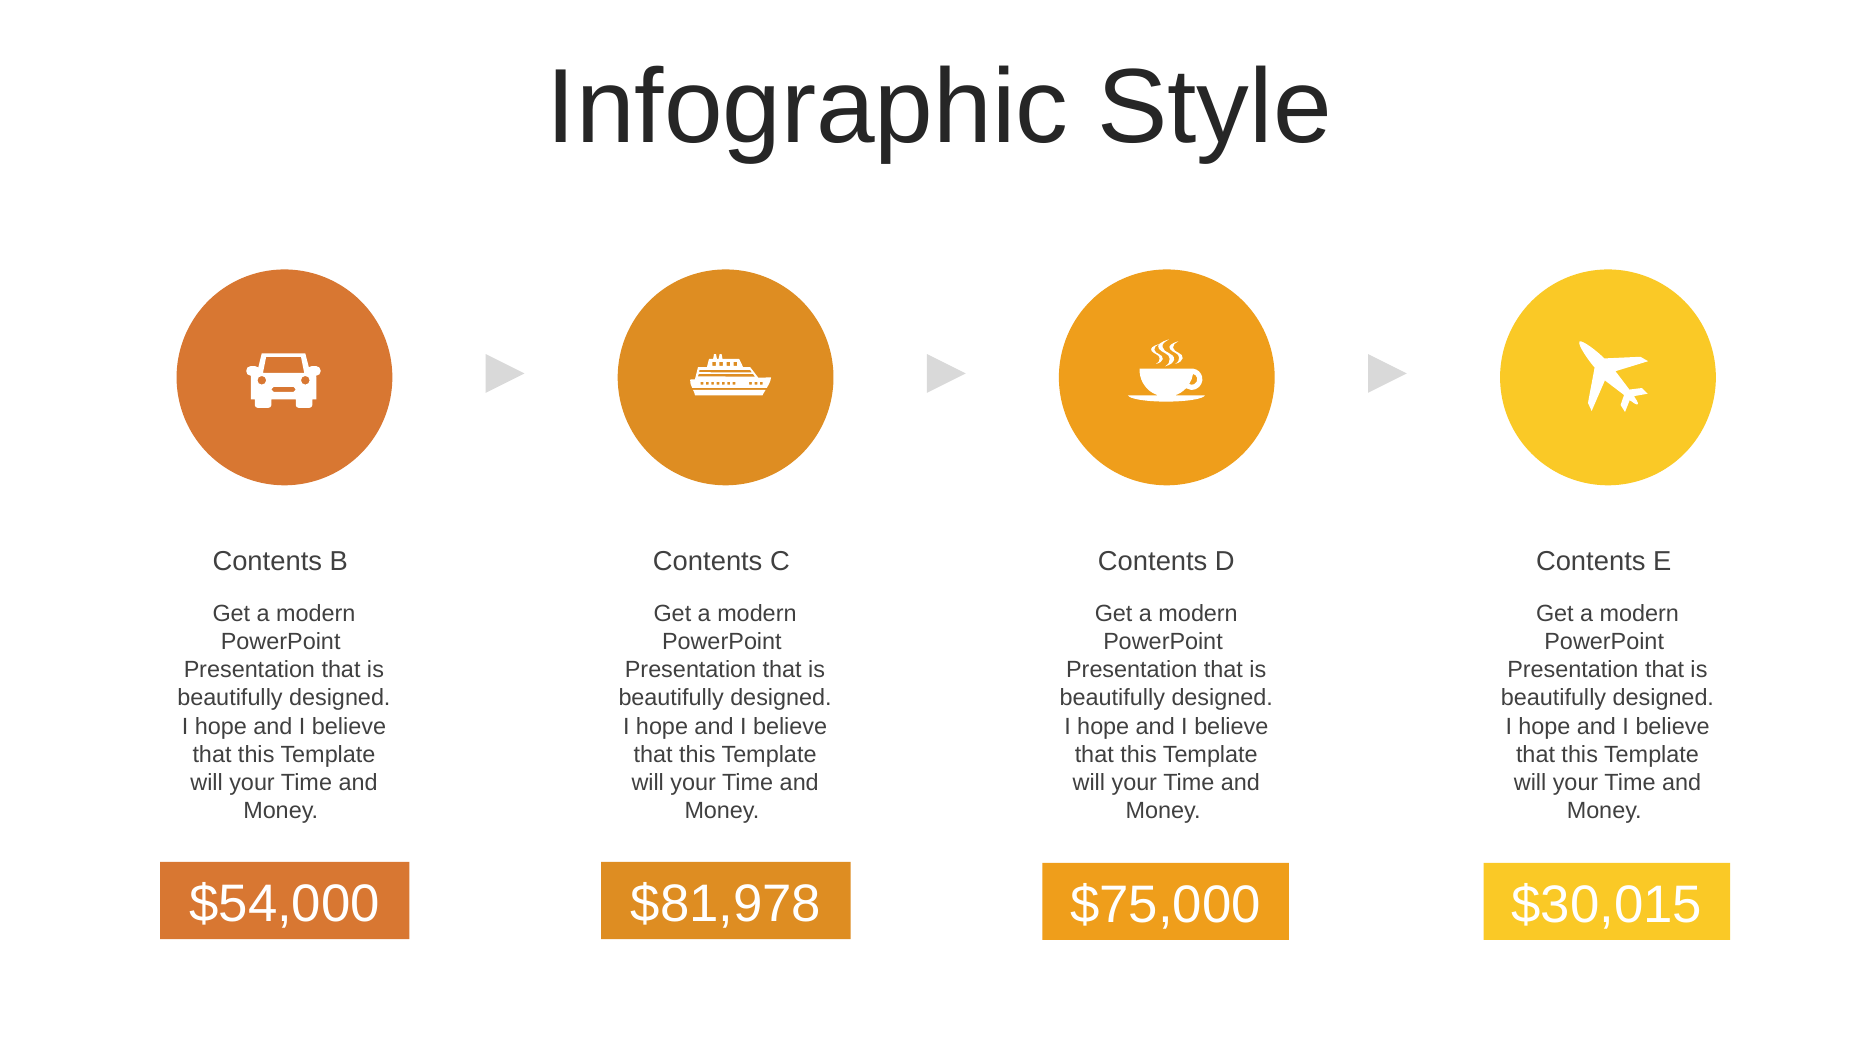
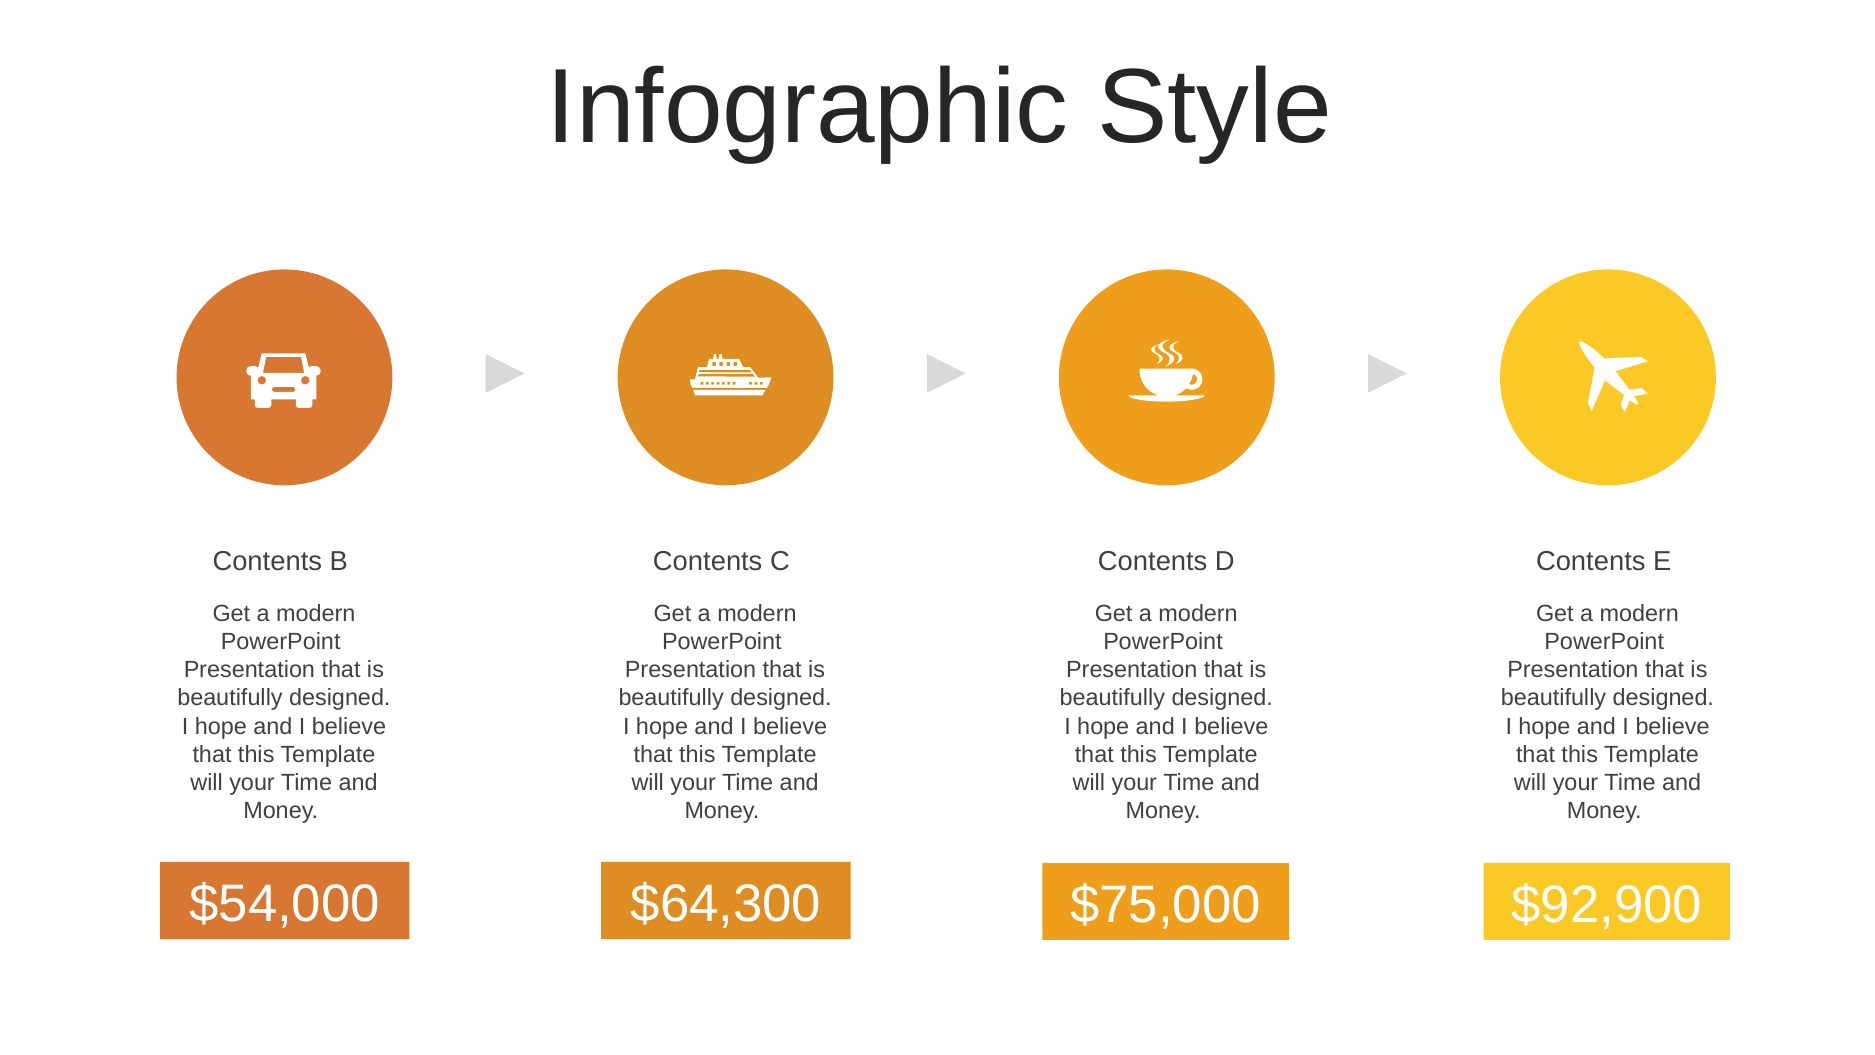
$81,978: $81,978 -> $64,300 (726, 904)
$30,015: $30,015 -> $92,900 (1607, 905)
